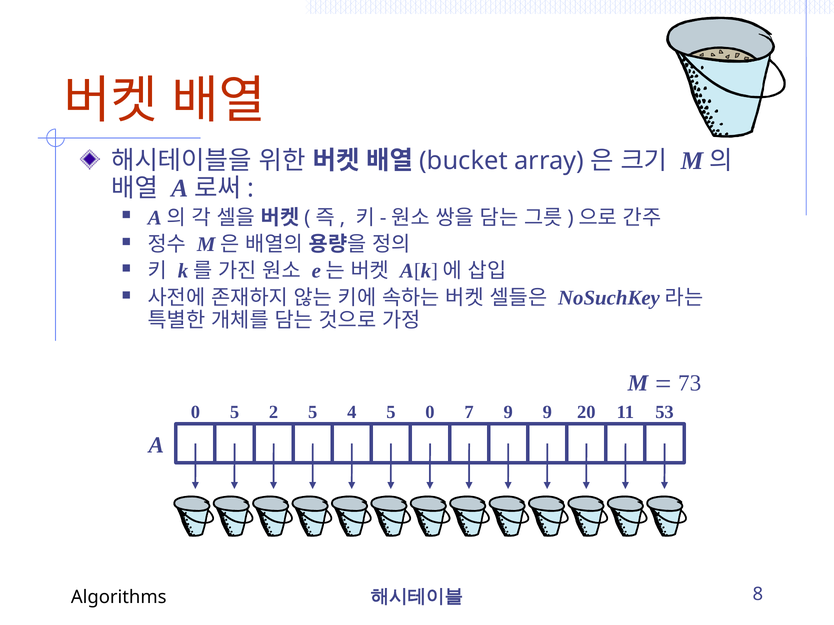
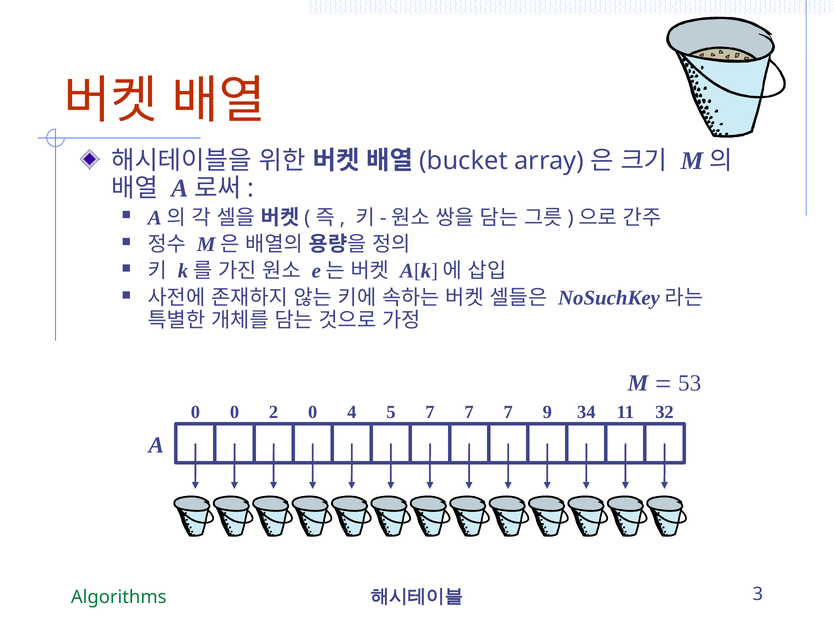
73: 73 -> 53 (690, 383)
0 5: 5 -> 0 (235, 412)
2 5: 5 -> 0 (313, 412)
5 0: 0 -> 7 (430, 412)
9: 9 -> 7 (508, 412)
20: 20 -> 34 (586, 412)
53: 53 -> 32 (665, 412)
8: 8 -> 3 (758, 595)
Algorithms colour: black -> green (119, 598)
